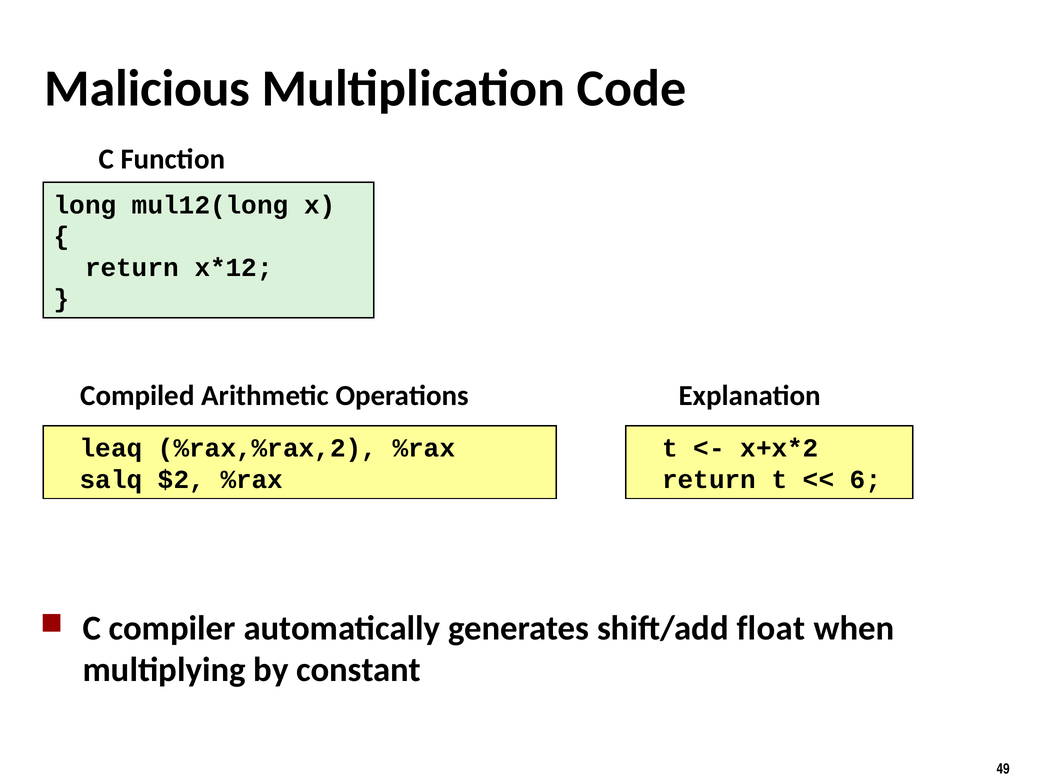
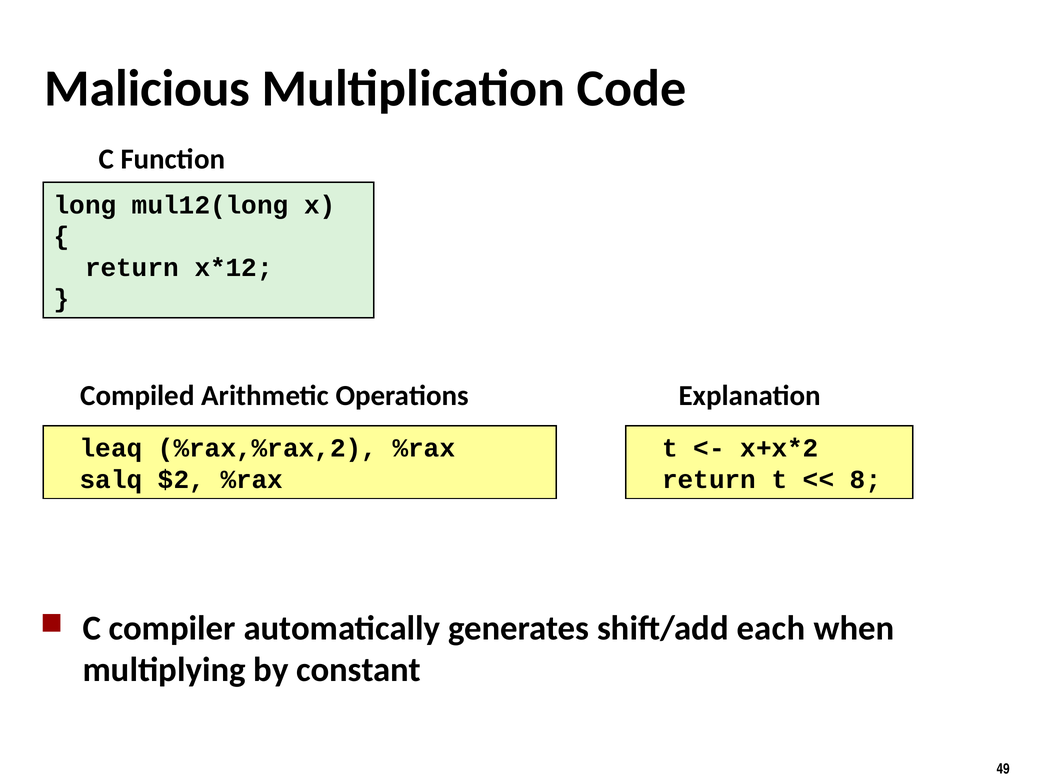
6: 6 -> 8 (866, 480)
float: float -> each (771, 628)
